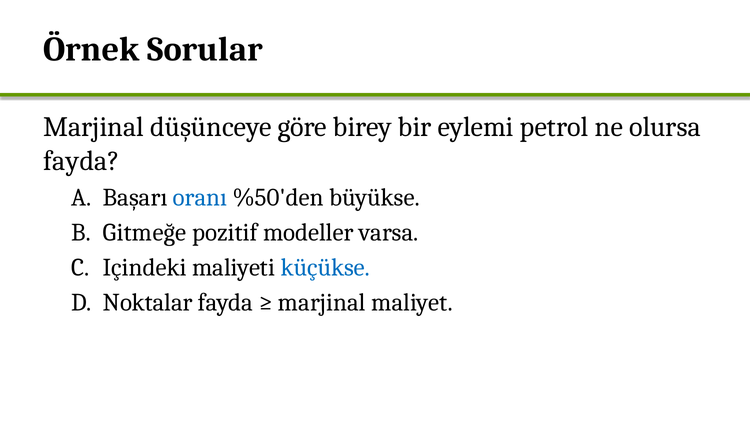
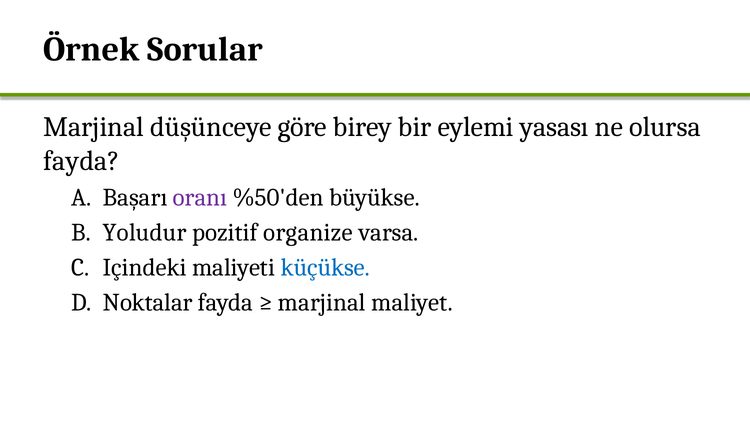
petrol: petrol -> yasası (554, 127)
oranı colour: blue -> purple (200, 197)
Gitmeğe: Gitmeğe -> Yoludur (145, 232)
modeller: modeller -> organize (308, 232)
